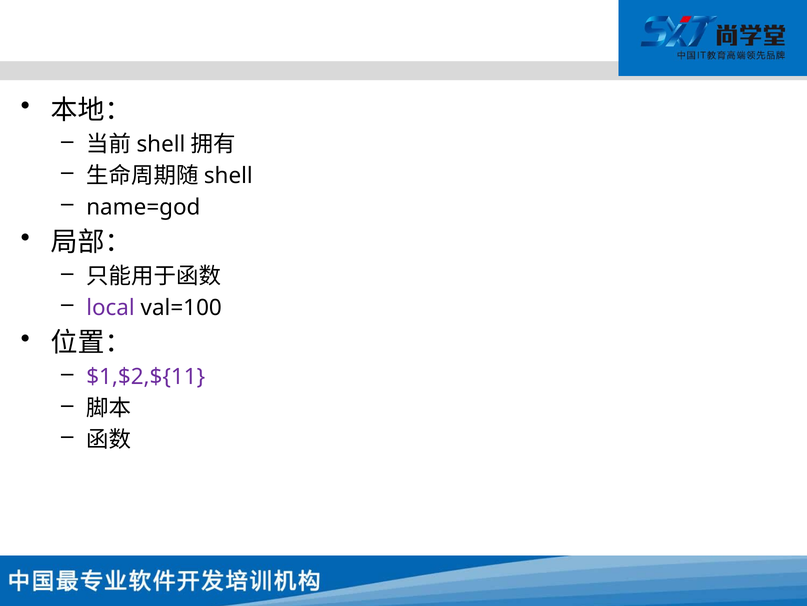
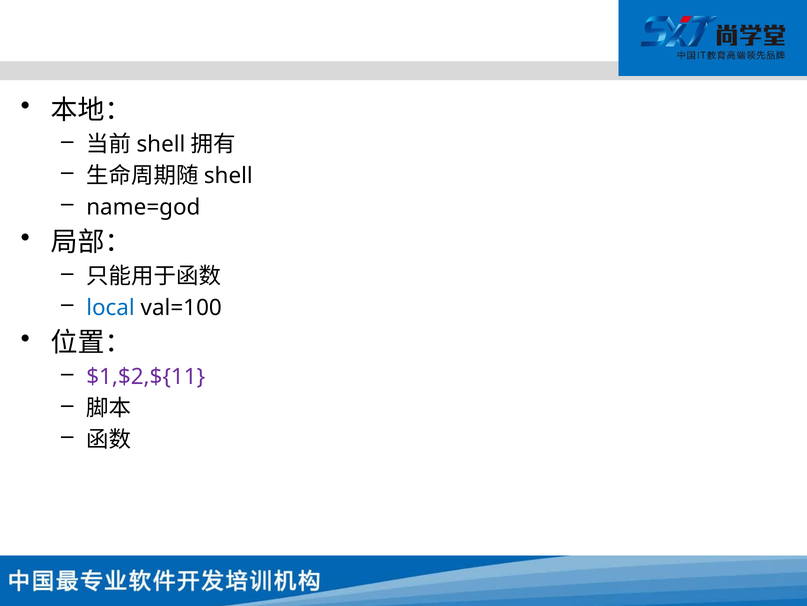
local colour: purple -> blue (110, 307)
